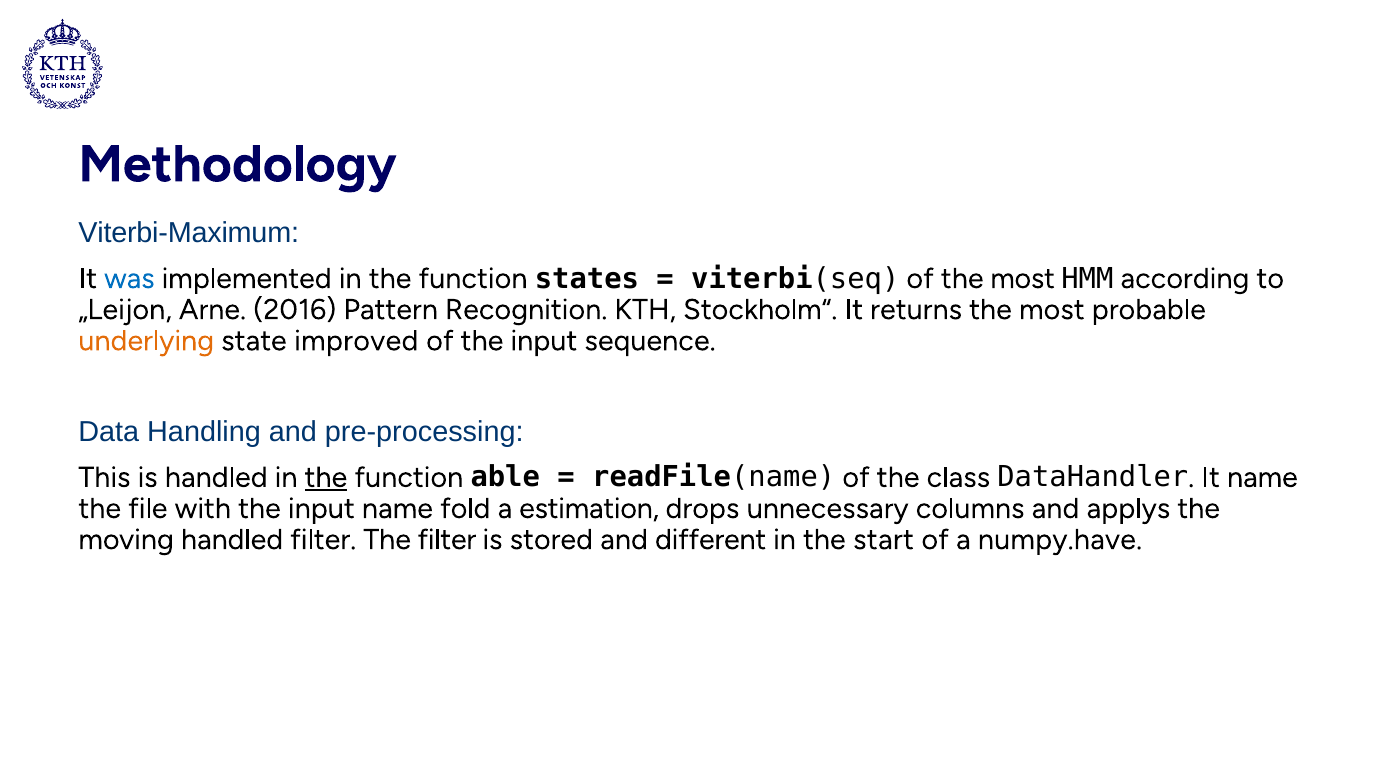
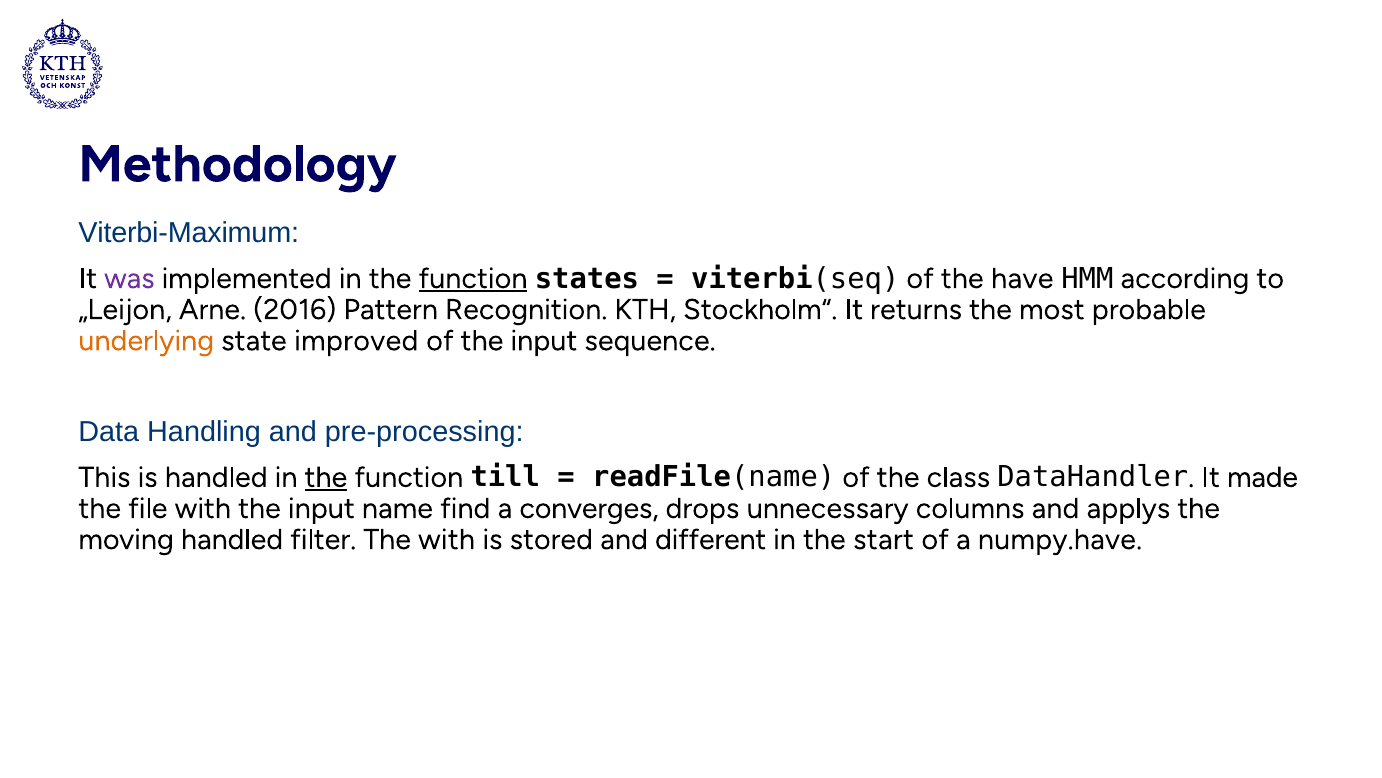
was colour: blue -> purple (129, 278)
function underline: none -> present (473, 278)
of the most: most -> have (1022, 278)
able: able -> till (505, 477)
It name: name -> made (1262, 477)
fold: fold -> find (465, 508)
estimation: estimation -> converges (589, 508)
The filter: filter -> with (447, 539)
